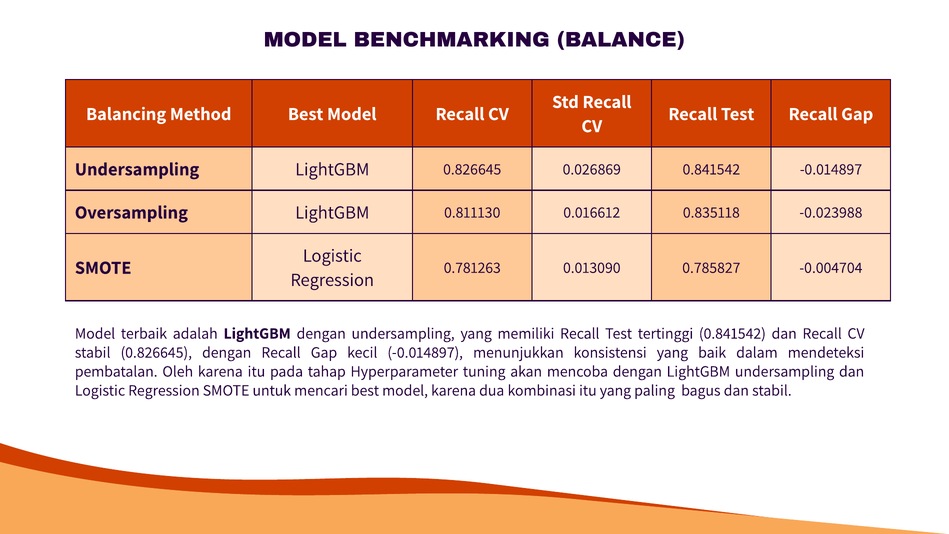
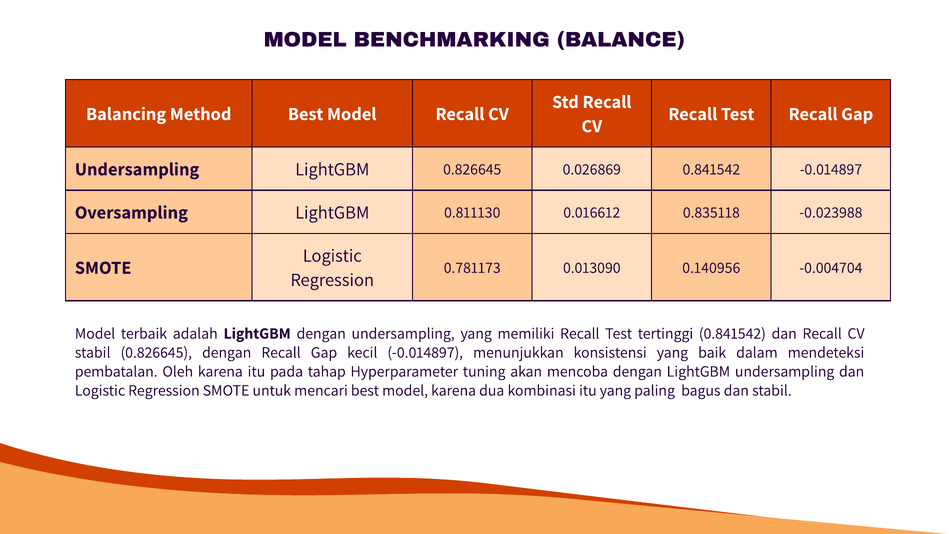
0.781263: 0.781263 -> 0.781173 (472, 268)
0.785827: 0.785827 -> 0.140956 (711, 268)
